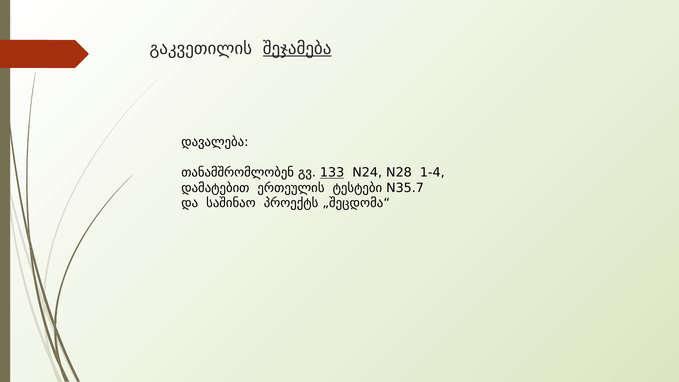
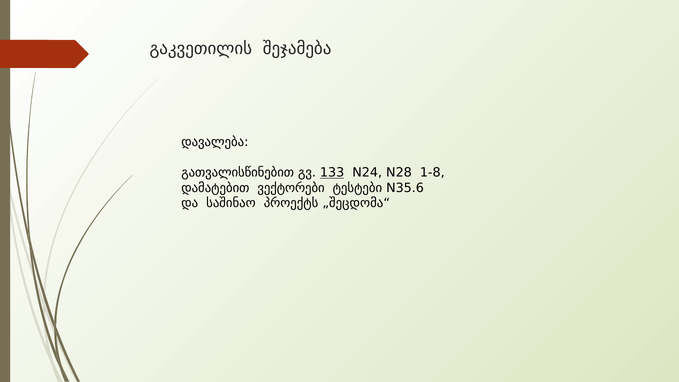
შეჯამება underline: present -> none (297, 49)
თანამშრომლობენ: თანამშრომლობენ -> გათვალისწინებით (238, 173)
1-4: 1-4 -> 1-8 (432, 173)
ერთეულის: ერთეულის -> ვექტორები (291, 188)
N35.7: N35.7 -> N35.6 (405, 188)
